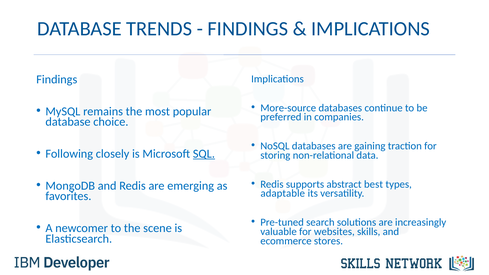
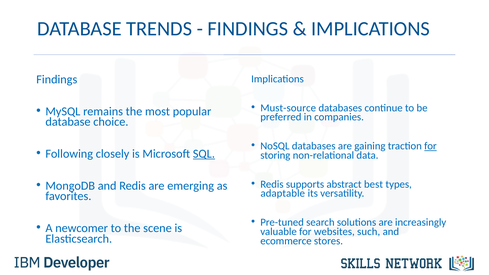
More-source: More-source -> Must-source (288, 108)
for underline: none -> present (430, 146)
skills: skills -> such (369, 232)
